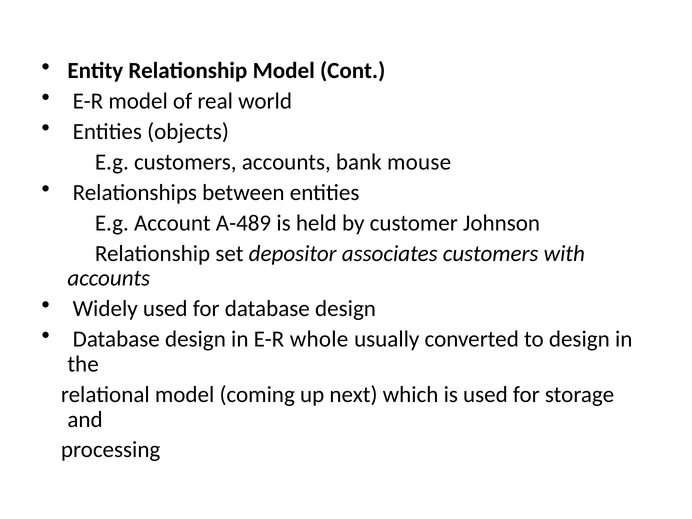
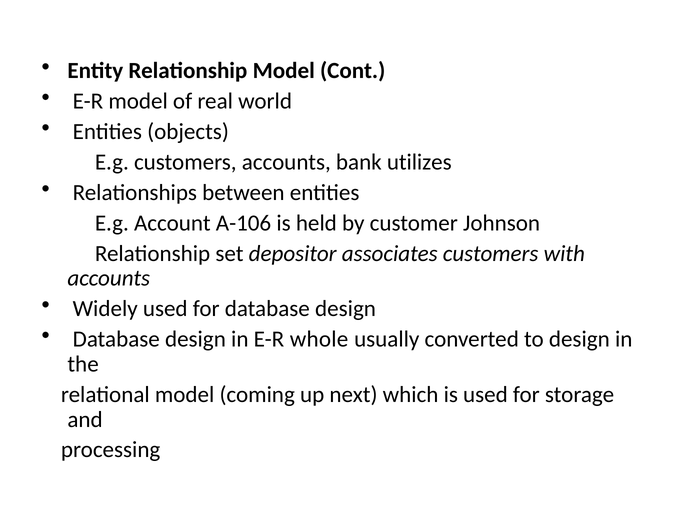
mouse: mouse -> utilizes (419, 162)
A-489: A-489 -> A-106 (244, 223)
